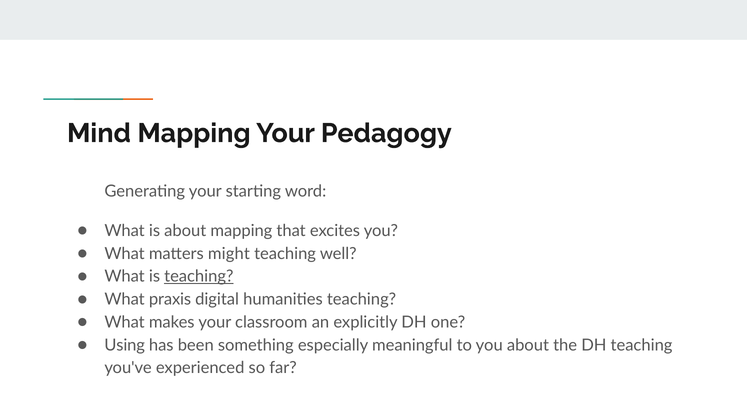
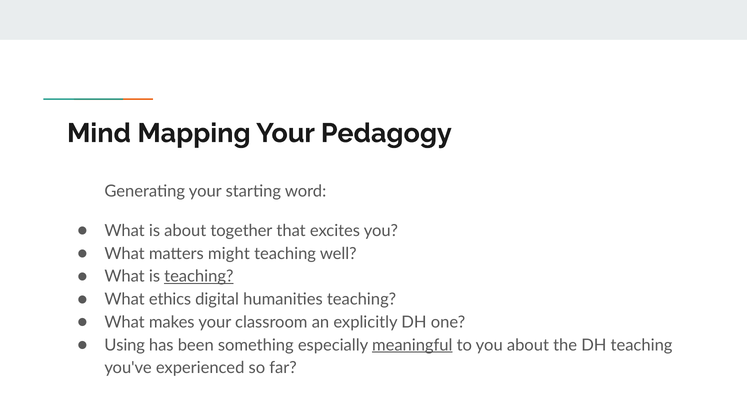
about mapping: mapping -> together (241, 231)
praxis: praxis -> ethics (170, 300)
meaningful underline: none -> present (412, 345)
